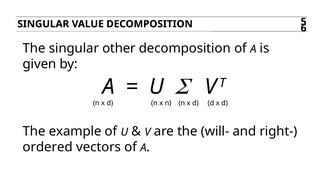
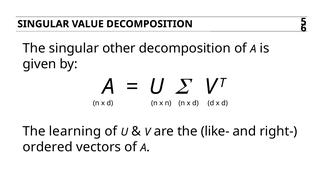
example: example -> learning (75, 132)
will-: will- -> like- (215, 132)
